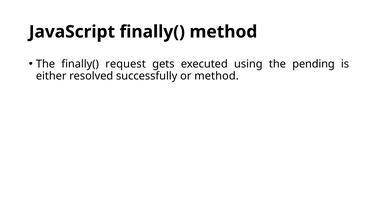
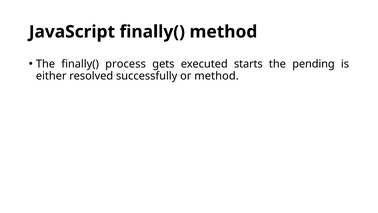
request: request -> process (126, 64)
using: using -> starts (248, 64)
